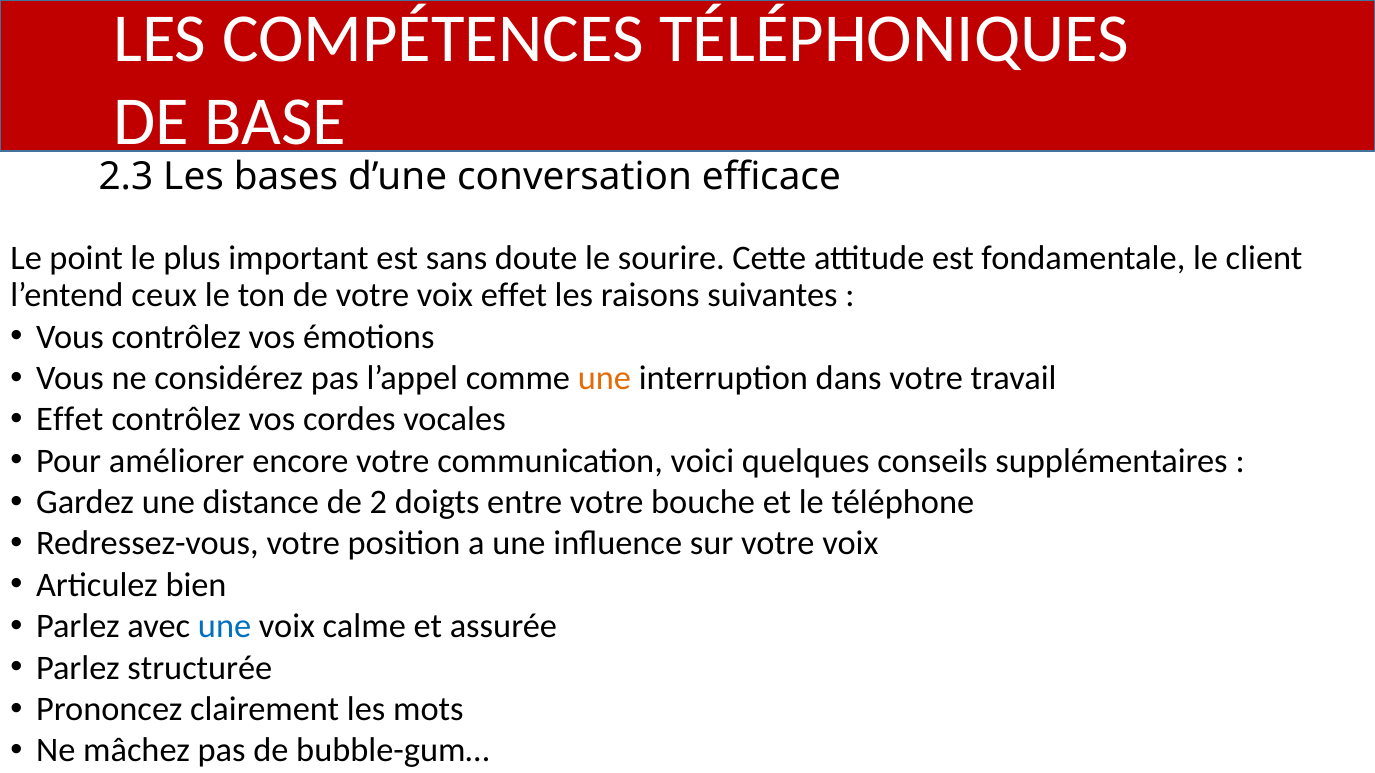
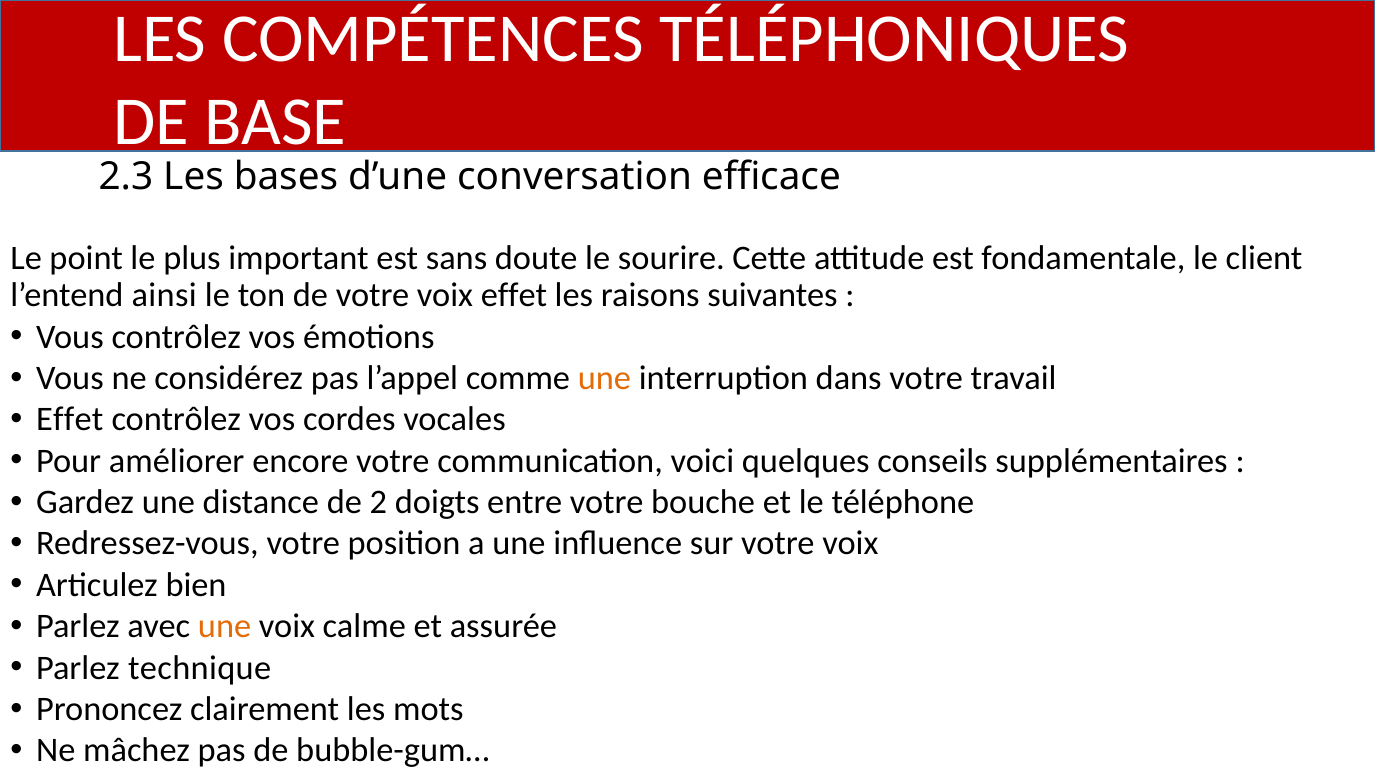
ceux: ceux -> ainsi (164, 295)
une colour: blue -> orange (225, 627)
structurée: structurée -> technique (200, 668)
